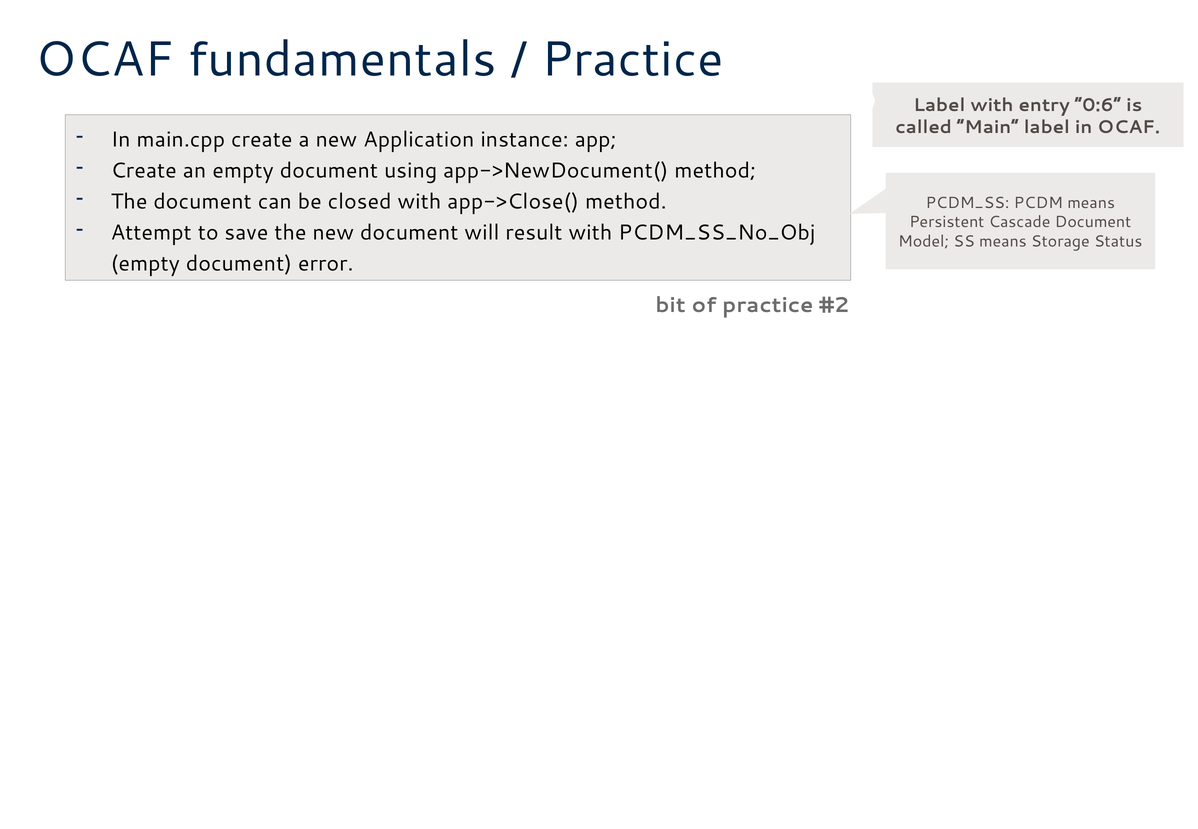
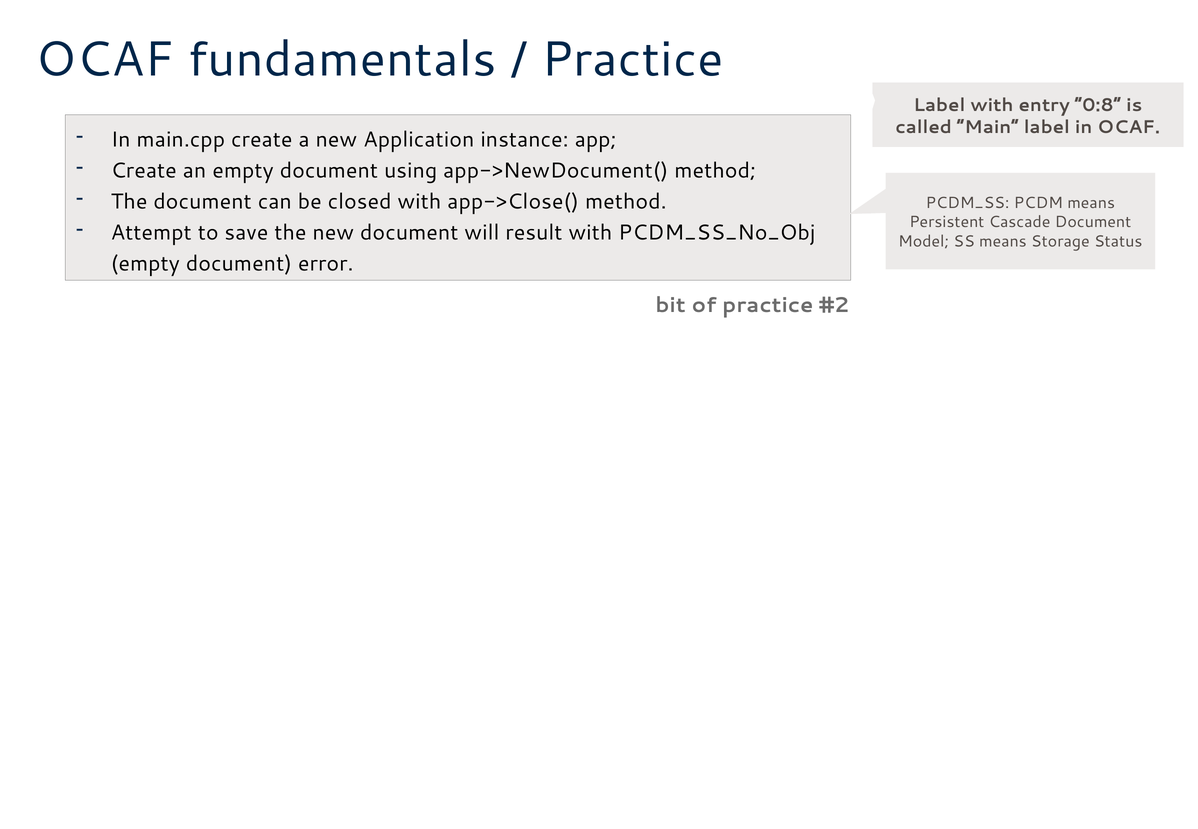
0:6: 0:6 -> 0:8 (1098, 105)
